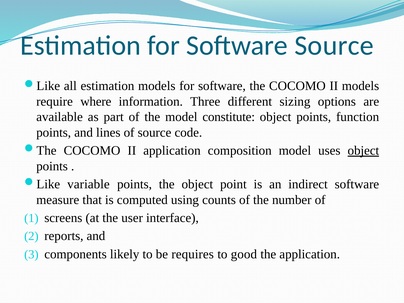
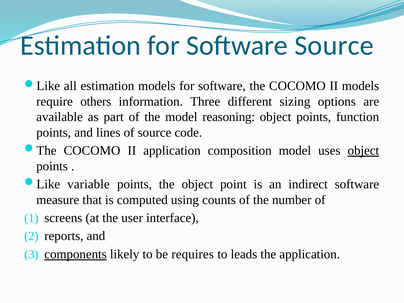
where: where -> others (96, 102)
constitute: constitute -> reasoning (229, 117)
components underline: none -> present (76, 254)
good: good -> leads (244, 254)
